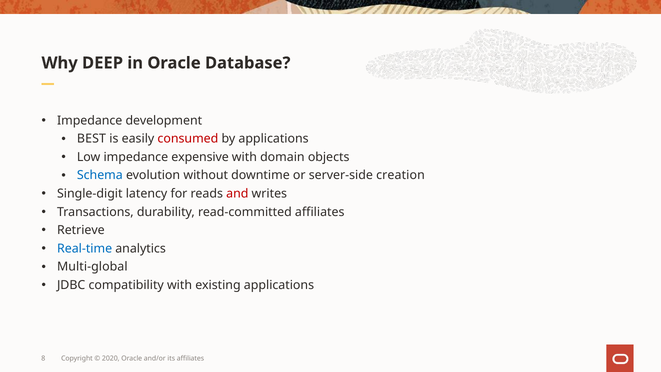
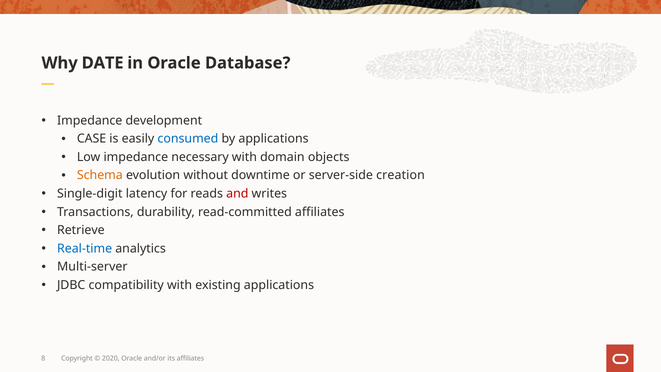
DEEP: DEEP -> DATE (103, 63)
BEST: BEST -> CASE (92, 139)
consumed colour: red -> blue (188, 139)
expensive: expensive -> necessary (200, 157)
Schema colour: blue -> orange (100, 175)
Multi-global: Multi-global -> Multi-server (92, 267)
